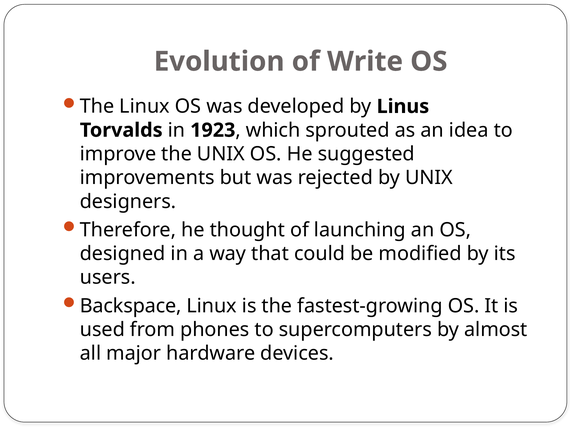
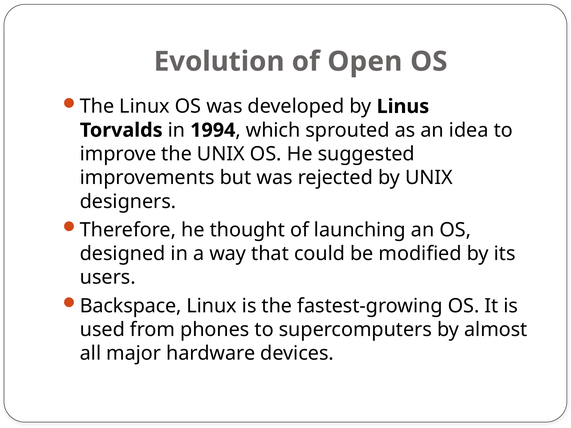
Write: Write -> Open (365, 62)
1923: 1923 -> 1994 (213, 130)
